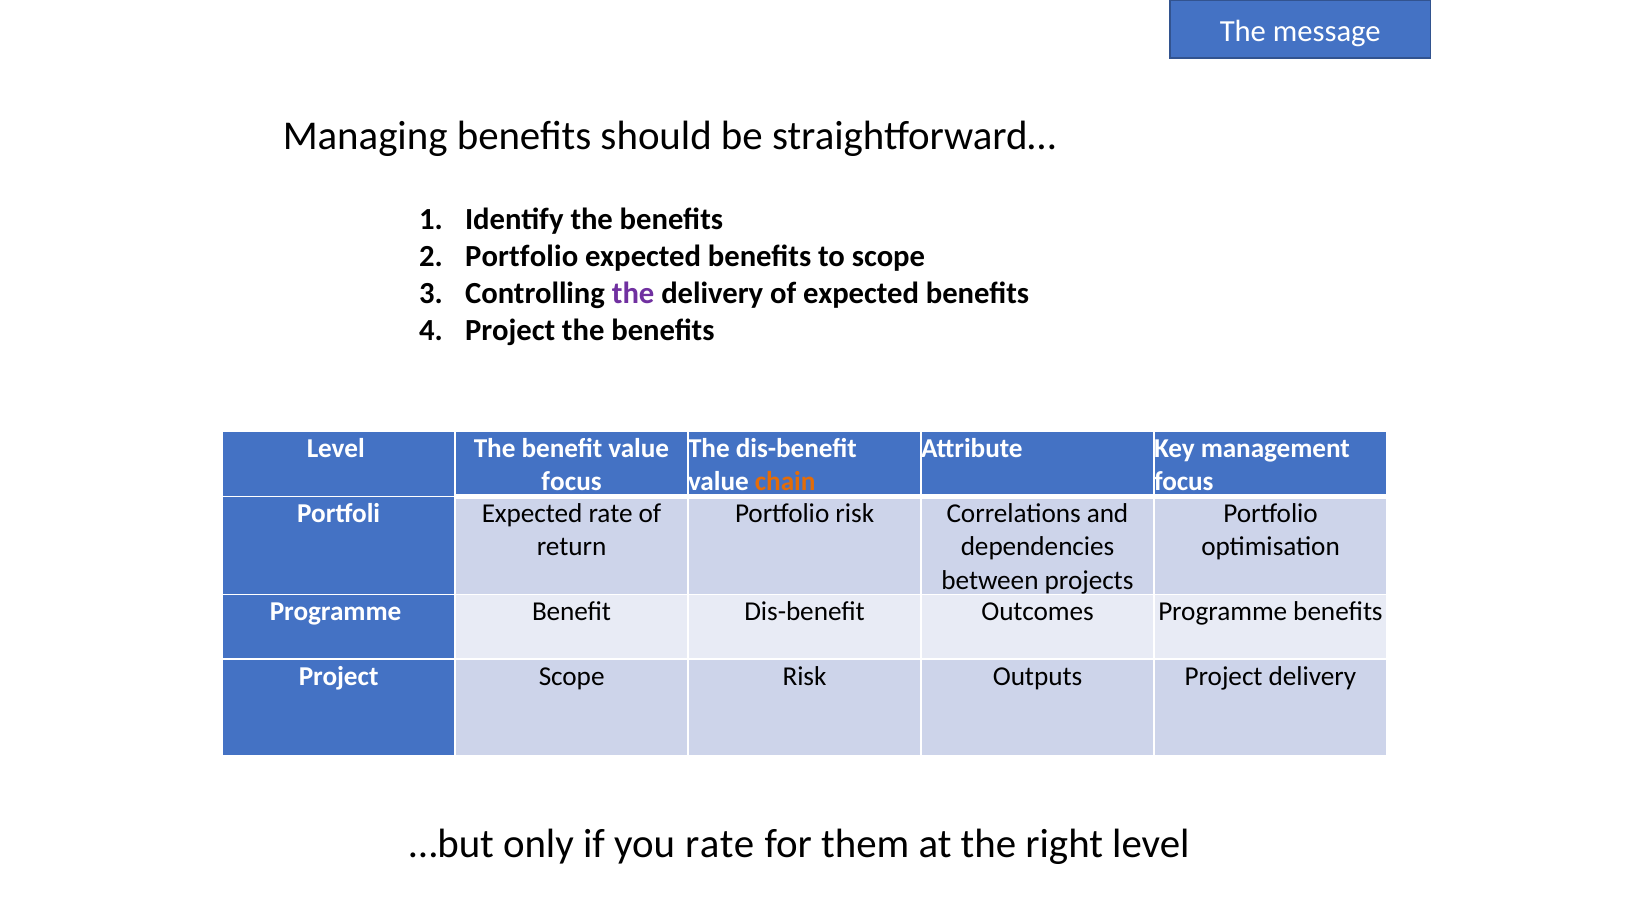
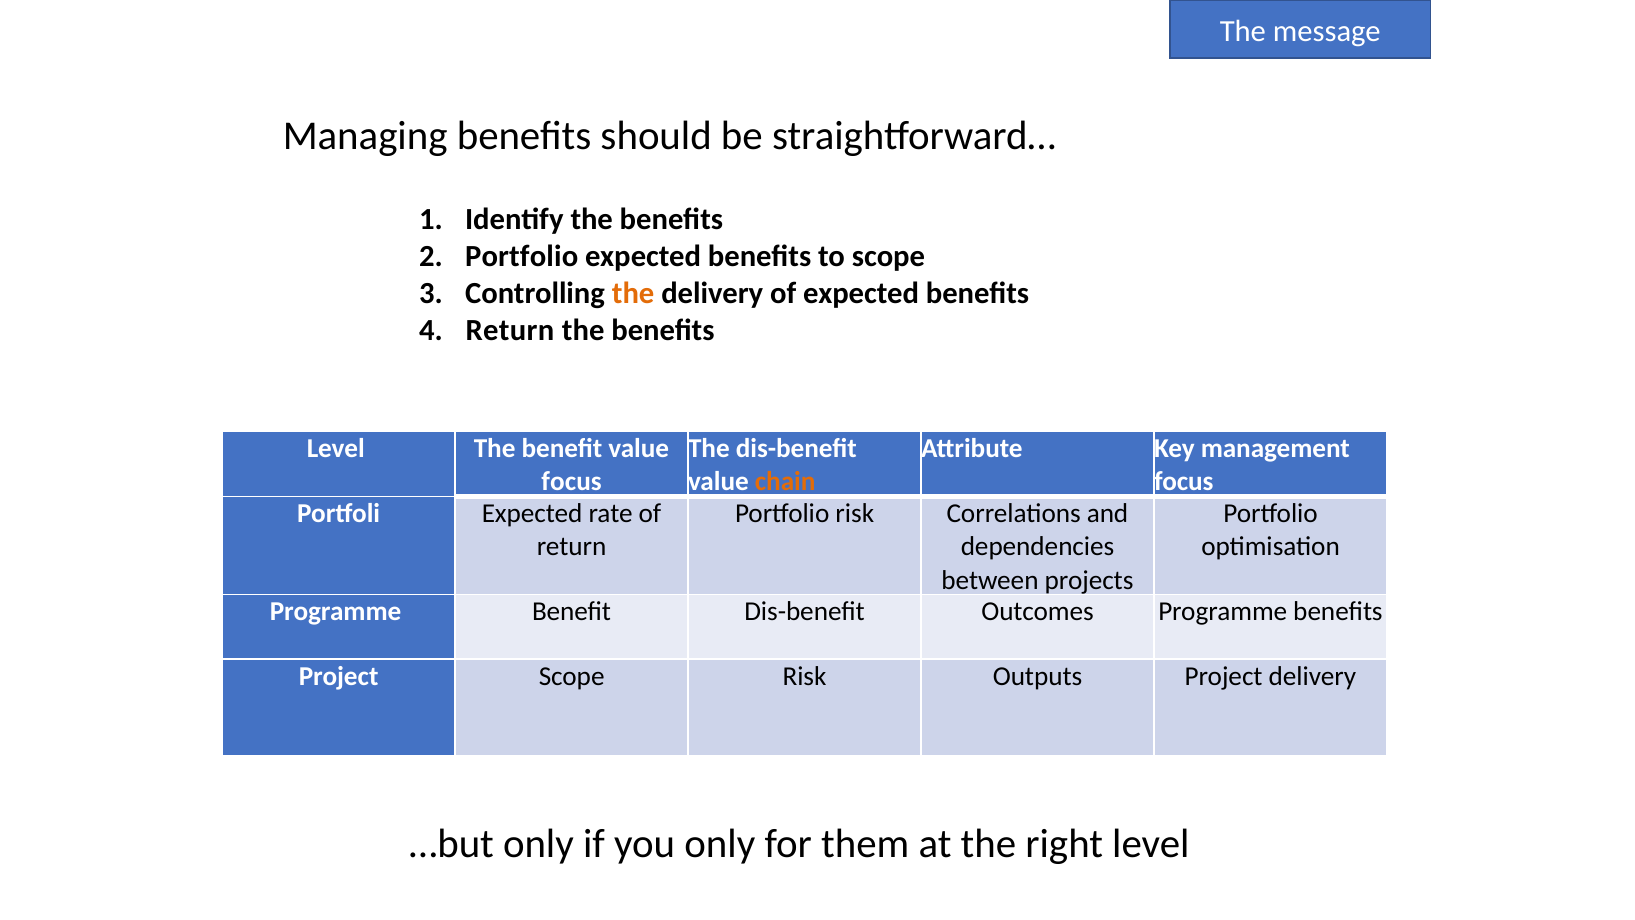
the colour: purple -> orange (633, 293)
Project: Project -> Return (510, 330)
you rate: rate -> only (720, 844)
